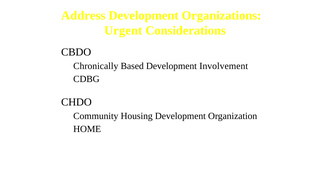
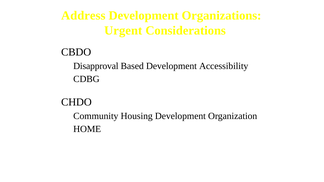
Chronically: Chronically -> Disapproval (96, 66)
Involvement: Involvement -> Accessibility (224, 66)
